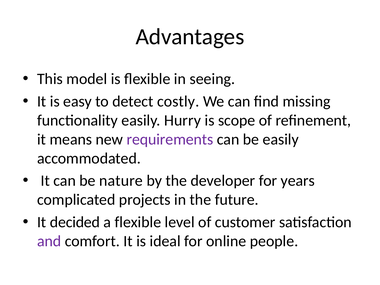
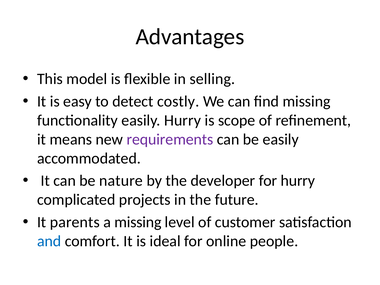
seeing: seeing -> selling (212, 79)
for years: years -> hurry (298, 181)
decided: decided -> parents (75, 222)
a flexible: flexible -> missing (138, 222)
and colour: purple -> blue (49, 241)
